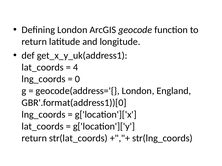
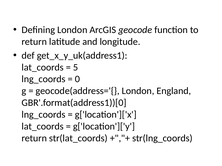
4: 4 -> 5 (76, 67)
